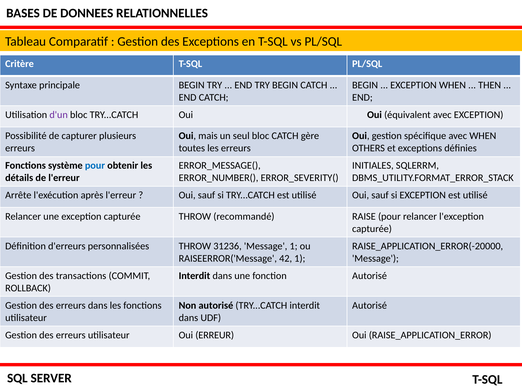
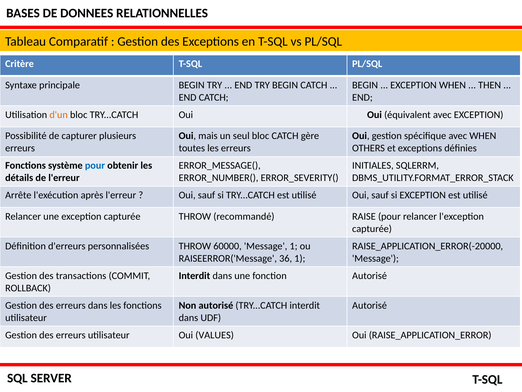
d'un colour: purple -> orange (59, 115)
31236: 31236 -> 60000 (228, 246)
42: 42 -> 36 (286, 258)
ERREUR: ERREUR -> VALUES (215, 335)
